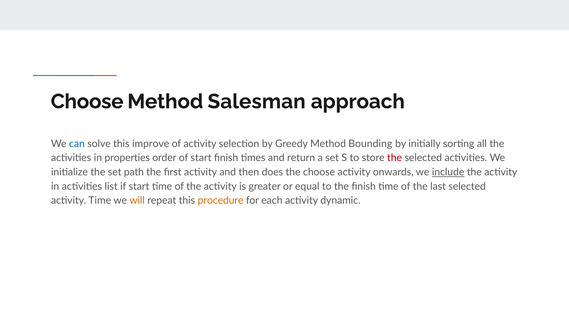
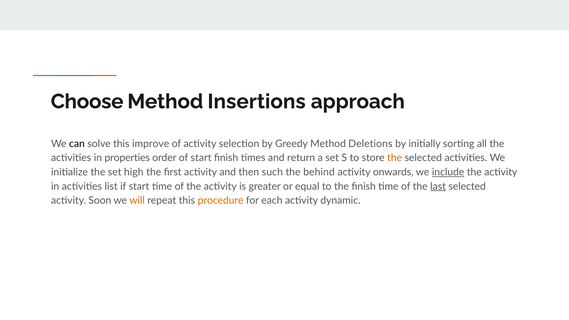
Salesman: Salesman -> Insertions (257, 102)
can colour: blue -> black (77, 144)
Bounding: Bounding -> Deletions (370, 144)
the colour: red -> orange (395, 158)
path: path -> high (134, 172)
does: does -> such (272, 172)
the choose: choose -> behind (319, 172)
last underline: none -> present (438, 186)
activity Time: Time -> Soon (100, 201)
